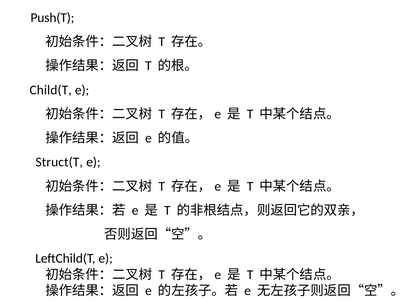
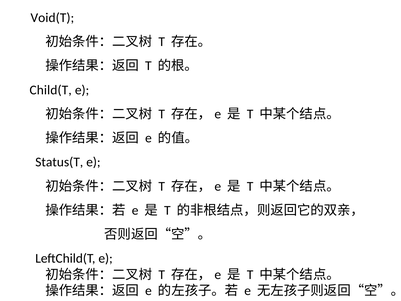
Push(T: Push(T -> Void(T (52, 18)
Struct(T: Struct(T -> Status(T (59, 162)
